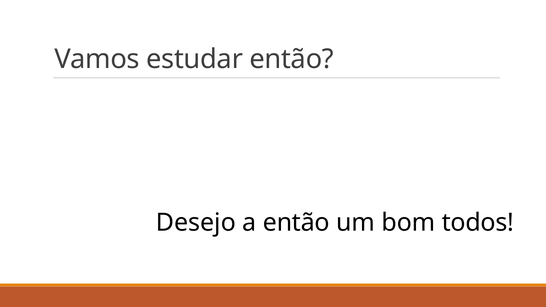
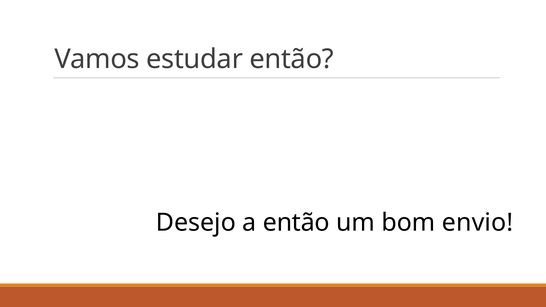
todos: todos -> envio (478, 223)
